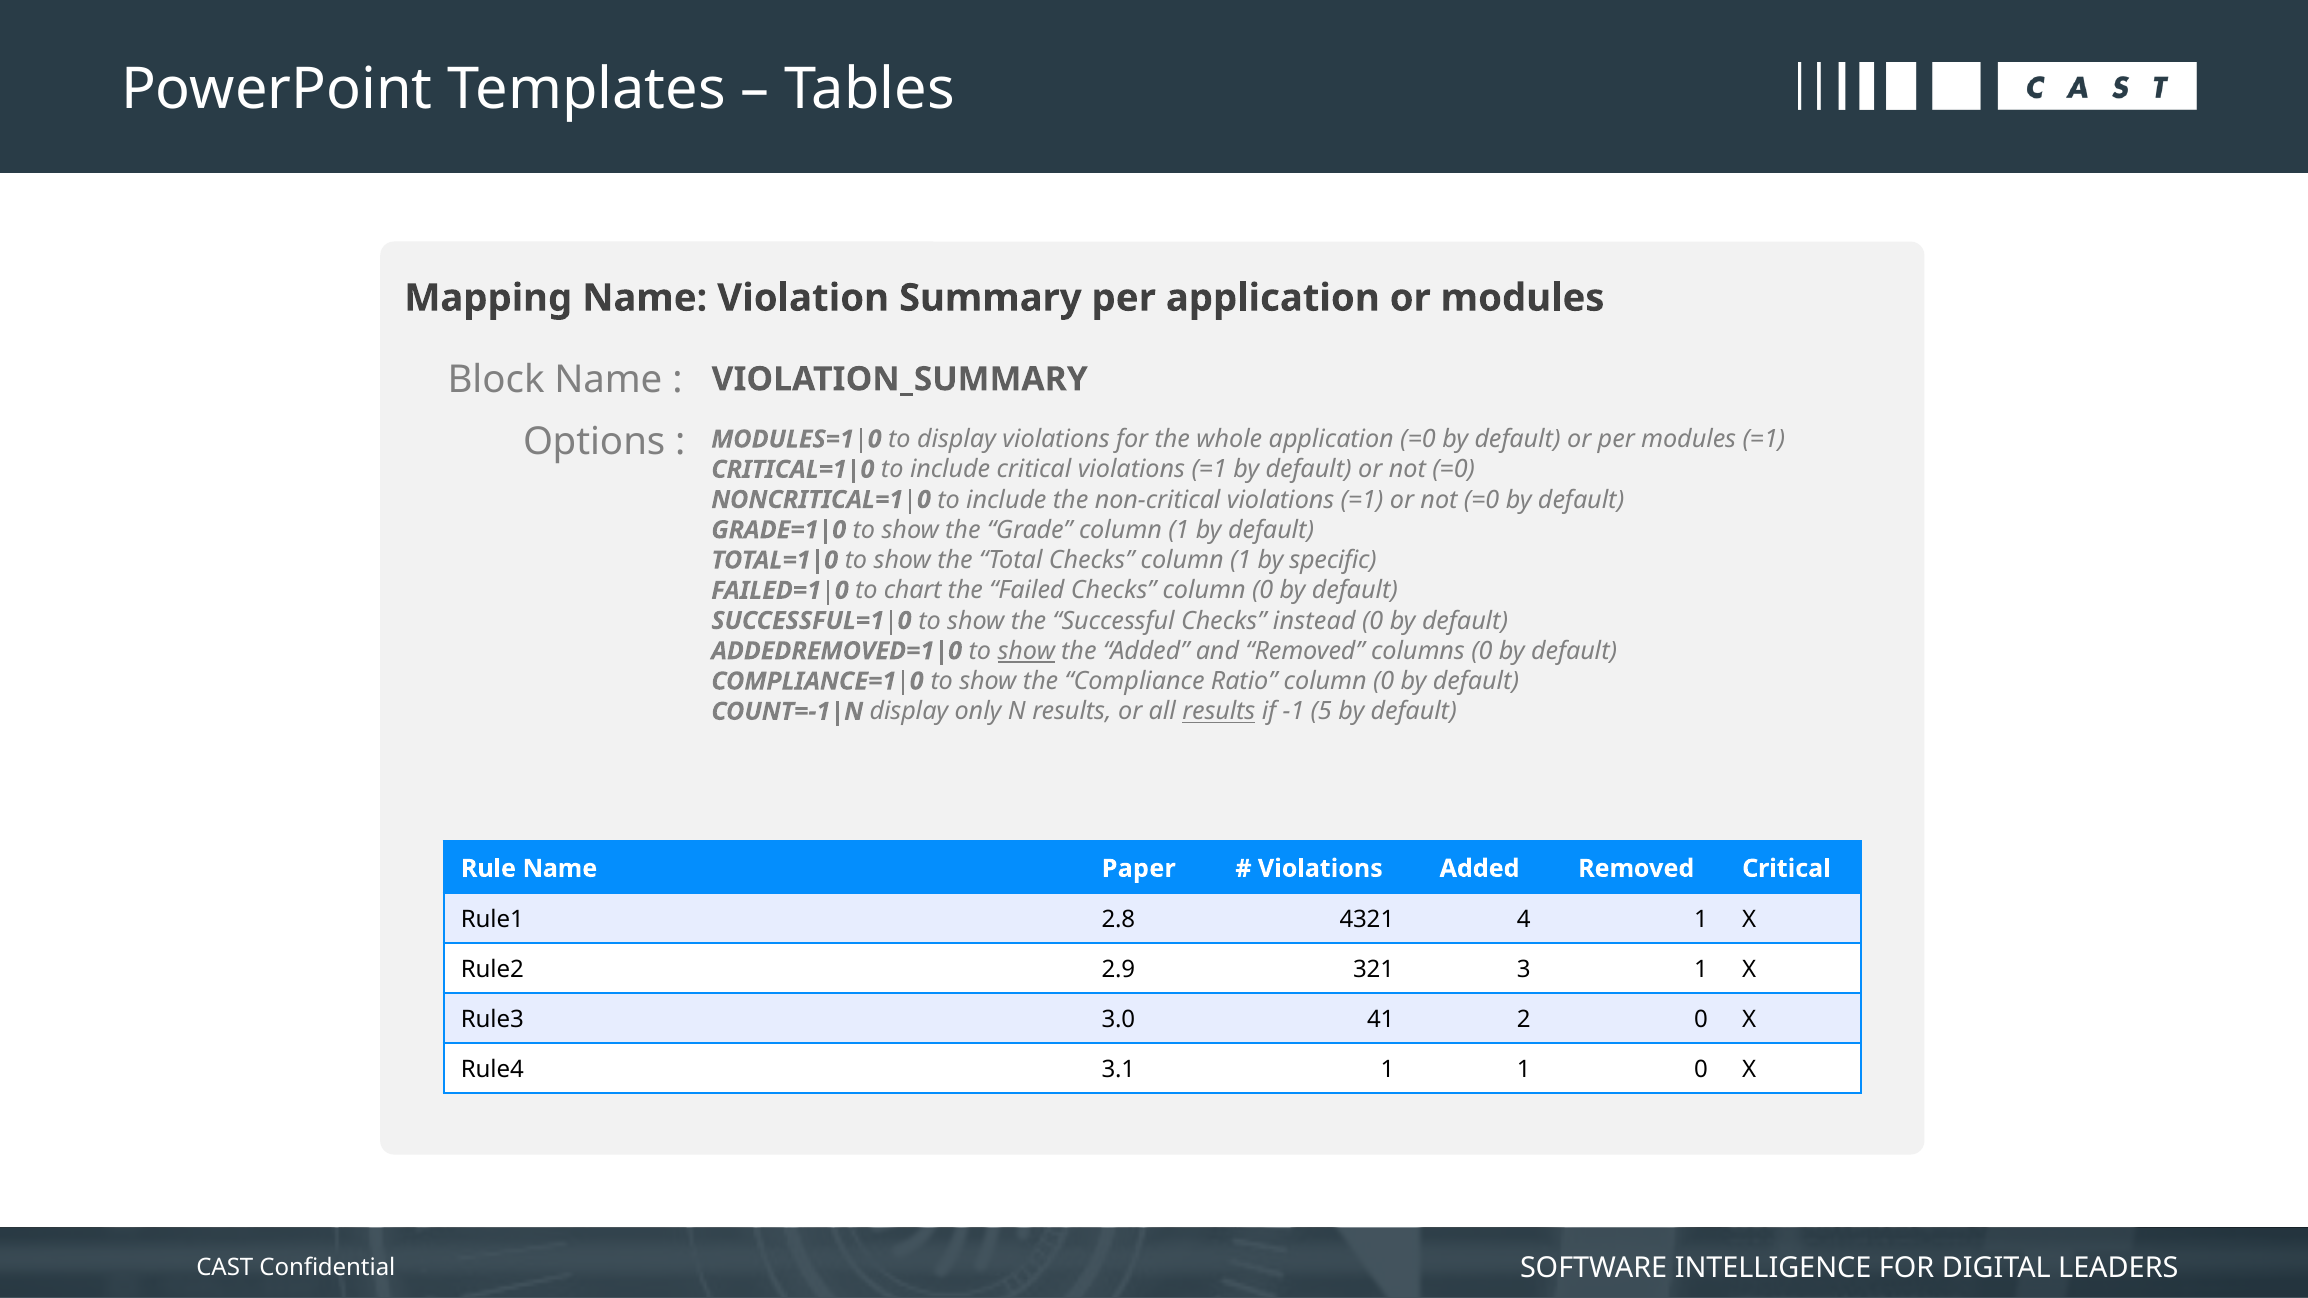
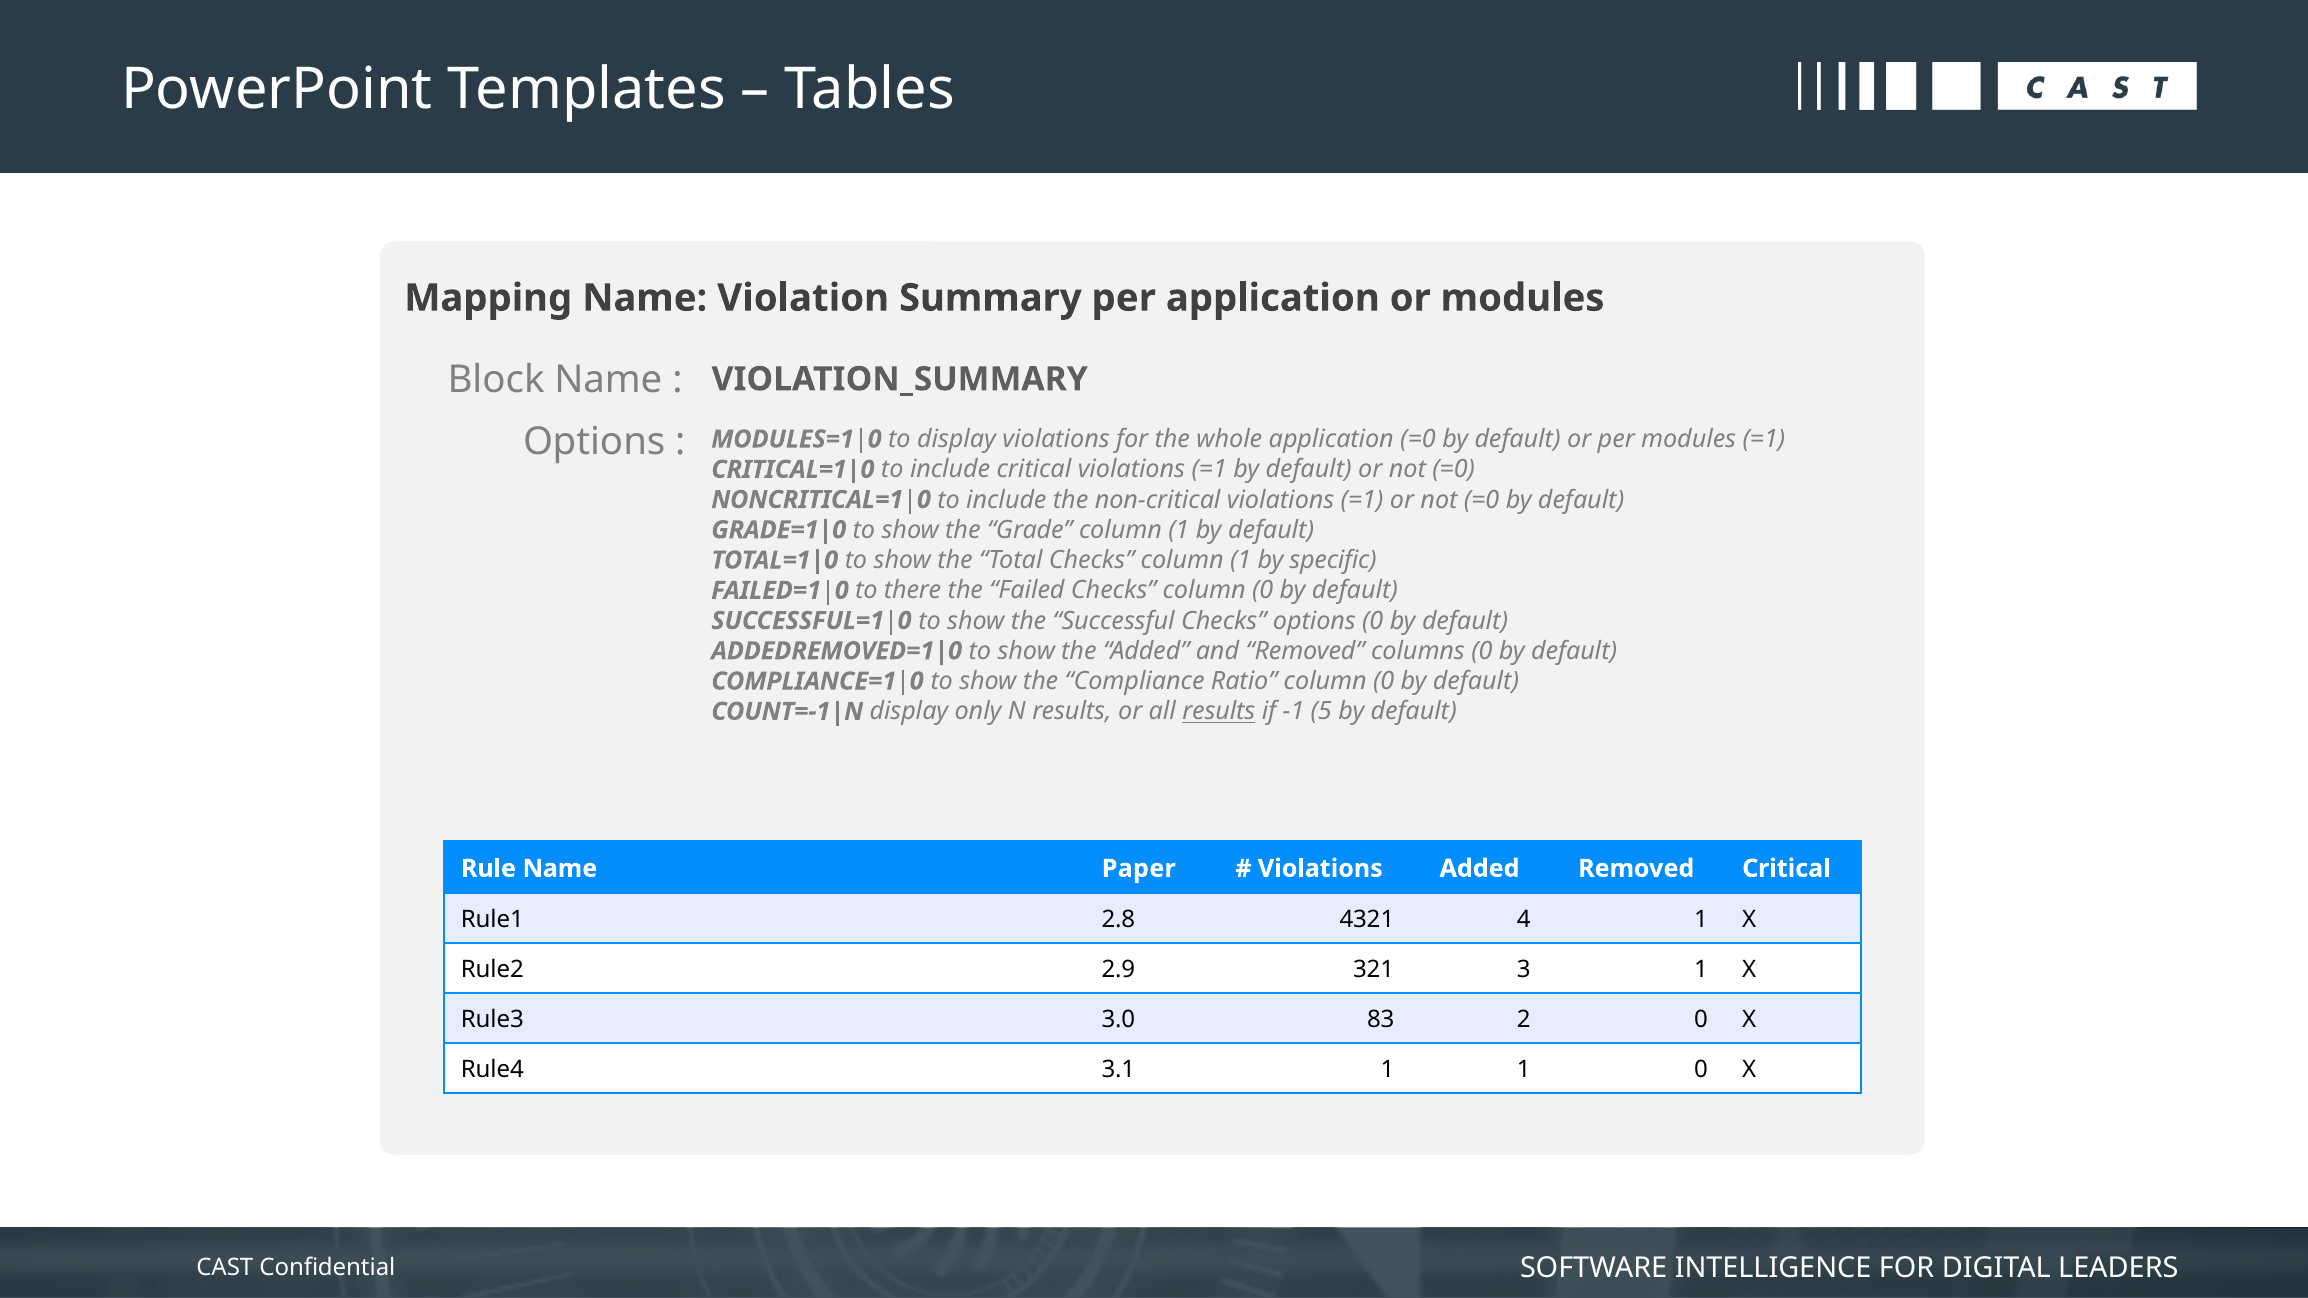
chart: chart -> there (913, 591)
Checks instead: instead -> options (1314, 621)
show underline: present -> none (1026, 651)
41: 41 -> 83 (1381, 1019)
